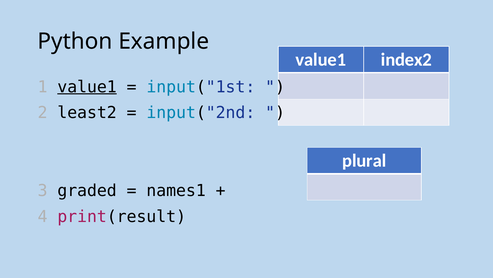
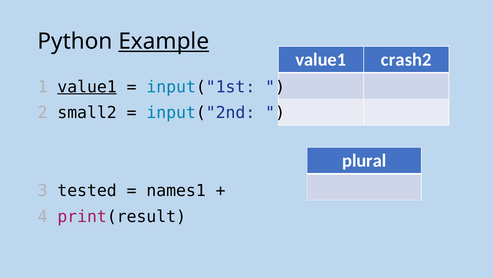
Example underline: none -> present (164, 41)
index2: index2 -> crash2 (406, 60)
least2: least2 -> small2 (87, 113)
graded: graded -> tested (87, 190)
